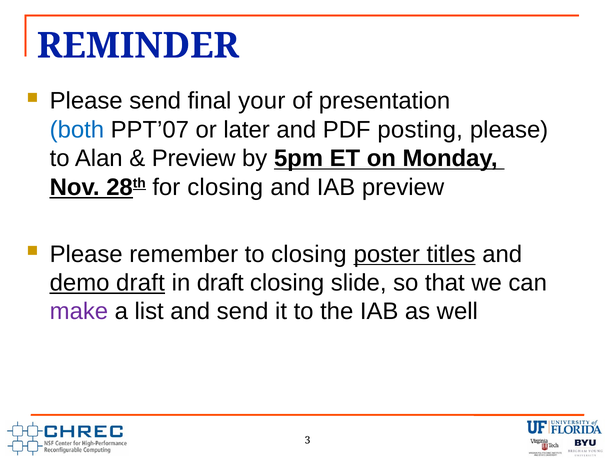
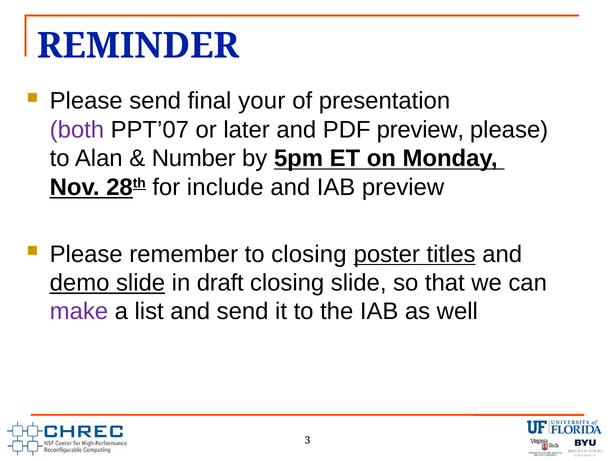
both colour: blue -> purple (77, 130)
PDF posting: posting -> preview (420, 130)
Preview: Preview -> Number (194, 159)
for closing: closing -> include (225, 187)
demo draft: draft -> slide (141, 283)
